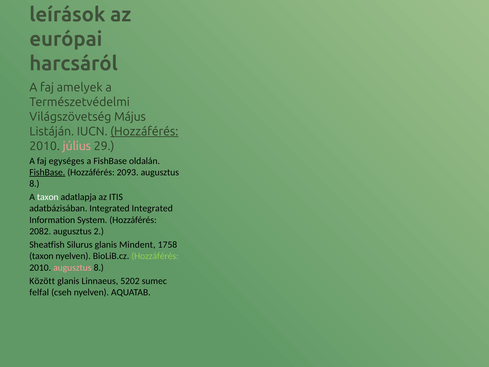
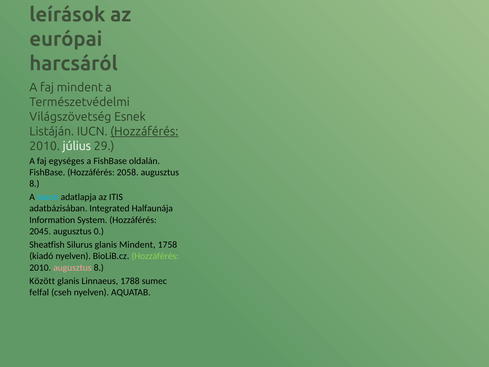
faj amelyek: amelyek -> mindent (80, 87)
Május: Május -> Esnek (130, 117)
július colour: pink -> white (77, 146)
FishBase underline: present -> none (47, 172)
2093: 2093 -> 2058 (128, 172)
taxon colour: white -> light blue (48, 197)
Integrated Integrated: Integrated -> Halfaunája (152, 208)
2082: 2082 -> 2045 (40, 231)
2: 2 -> 0 (99, 231)
taxon: taxon -> kiadó (41, 256)
5202: 5202 -> 1788 (130, 281)
